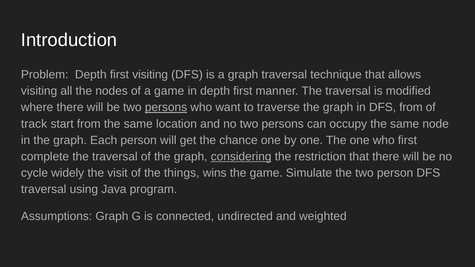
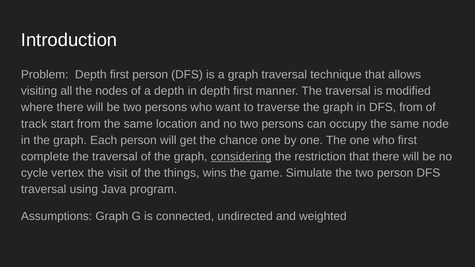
first visiting: visiting -> person (150, 75)
a game: game -> depth (169, 91)
persons underline: present -> none (166, 107)
widely: widely -> vertex (68, 173)
